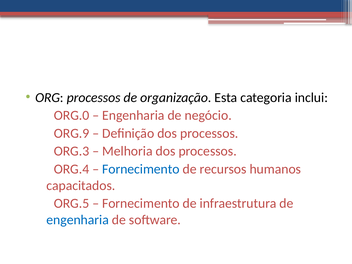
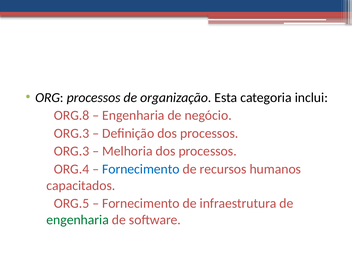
ORG.0: ORG.0 -> ORG.8 (72, 115)
ORG.9: ORG.9 -> ORG.3 (72, 133)
engenharia colour: blue -> green (78, 220)
